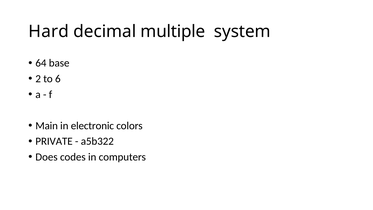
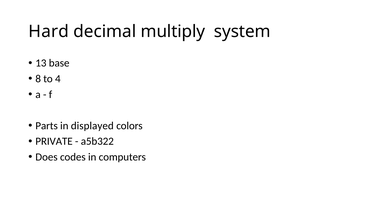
multiple: multiple -> multiply (173, 31)
64: 64 -> 13 (41, 63)
2: 2 -> 8 (38, 79)
6: 6 -> 4 (58, 79)
Main: Main -> Parts (47, 126)
electronic: electronic -> displayed (92, 126)
